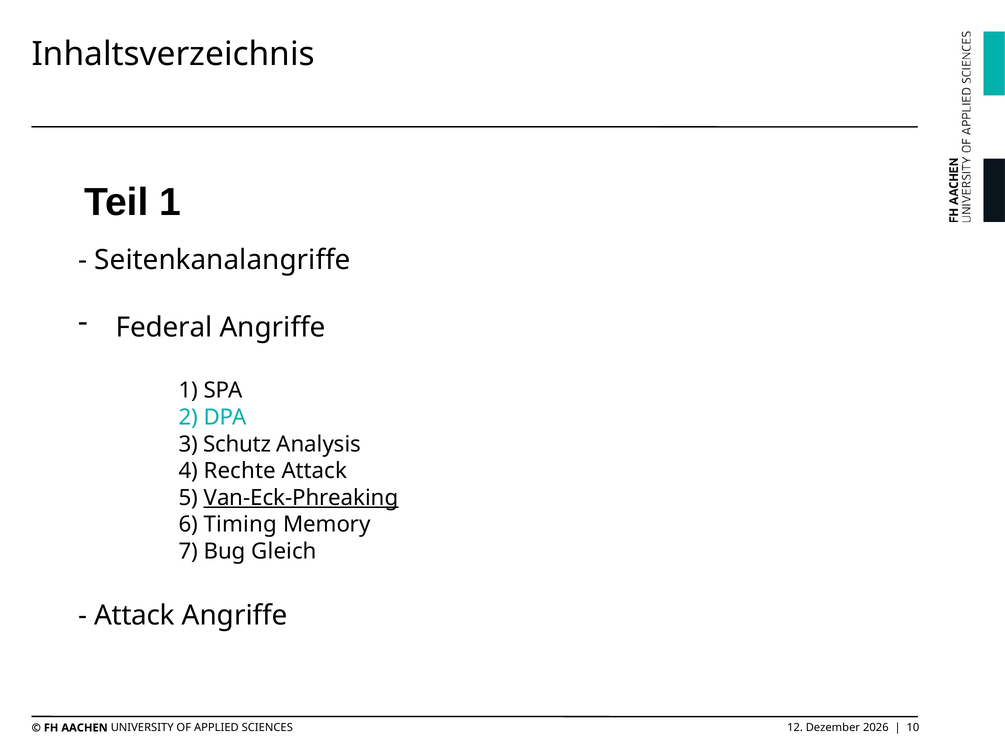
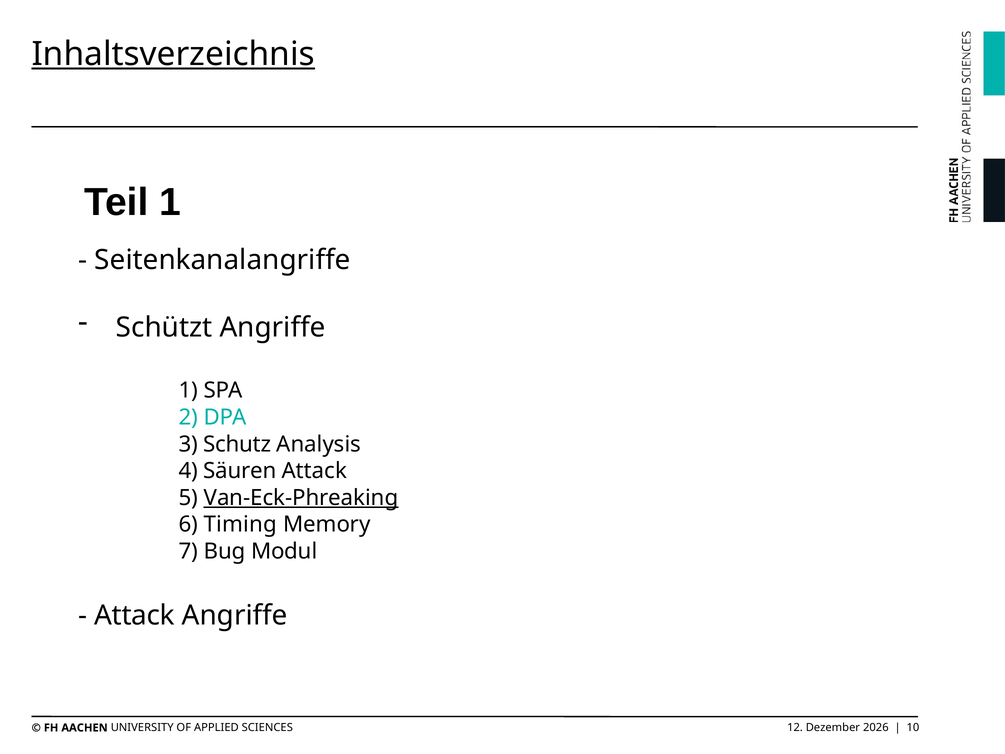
Inhaltsverzeichnis underline: none -> present (173, 54)
Federal: Federal -> Schützt (164, 327)
Rechte: Rechte -> Säuren (240, 471)
Gleich: Gleich -> Modul (284, 551)
